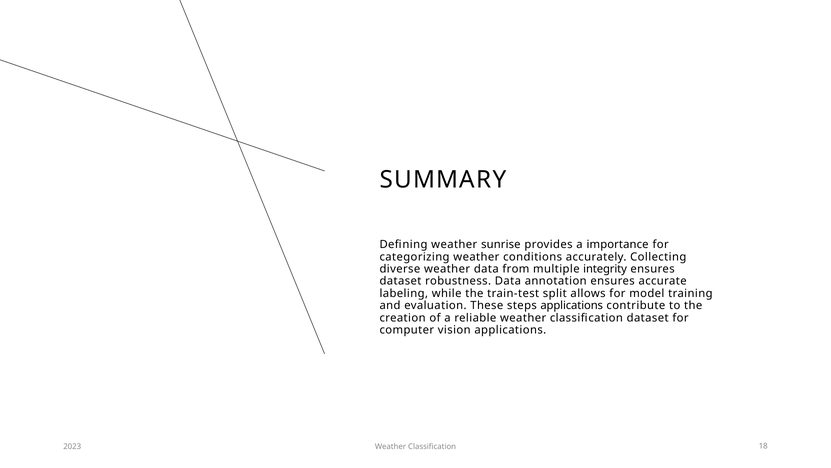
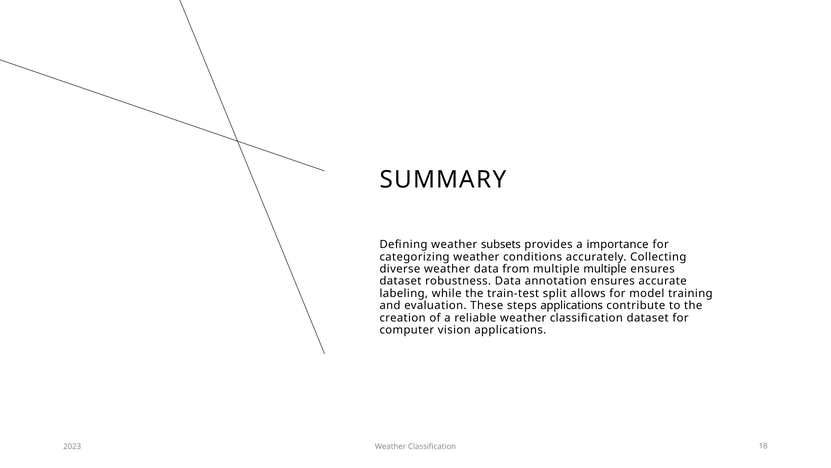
sunrise: sunrise -> subsets (501, 244)
multiple integrity: integrity -> multiple (605, 269)
